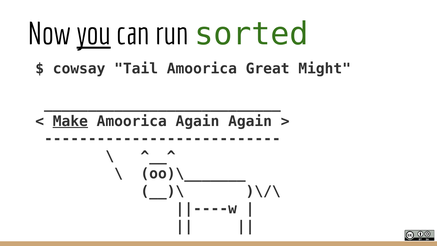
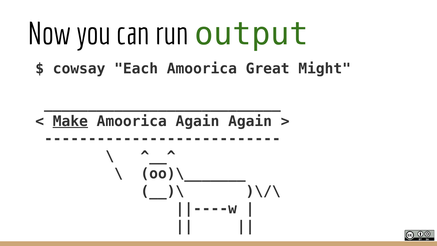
you underline: present -> none (94, 34)
sorted: sorted -> output (251, 34)
Tail: Tail -> Each (136, 69)
